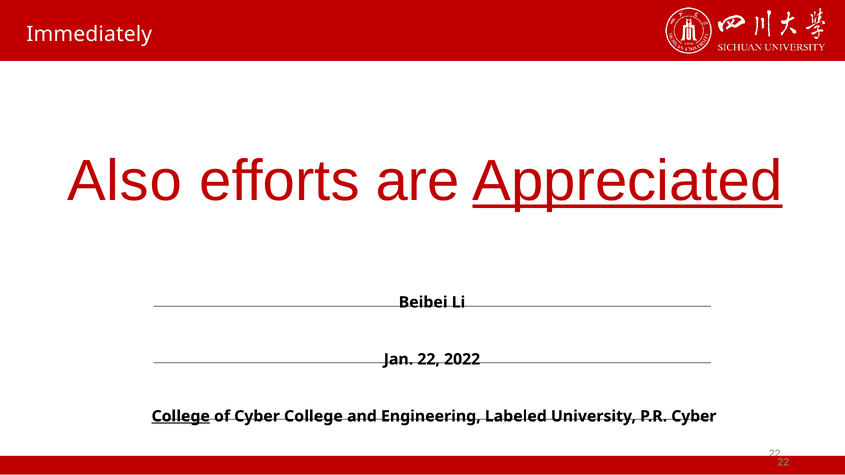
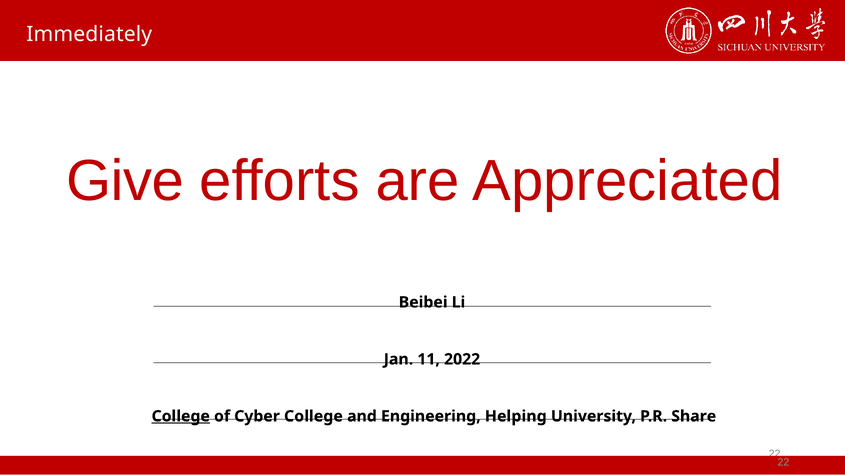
Also: Also -> Give (125, 181)
Appreciated underline: present -> none (627, 181)
Jan 22: 22 -> 11 (429, 359)
Labeled: Labeled -> Helping (516, 417)
P.R Cyber: Cyber -> Share (694, 417)
